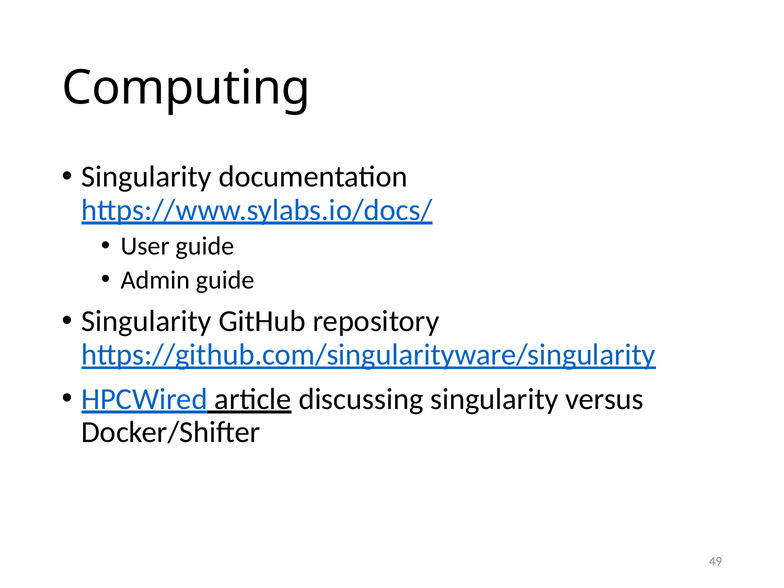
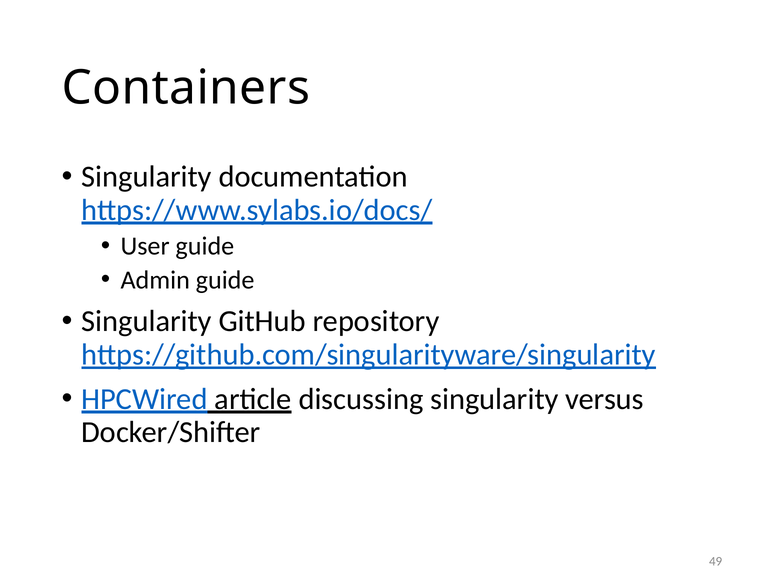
Computing: Computing -> Containers (186, 88)
